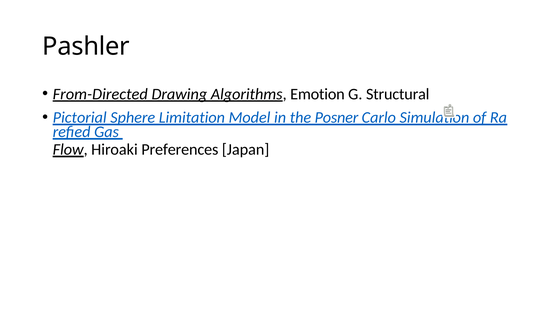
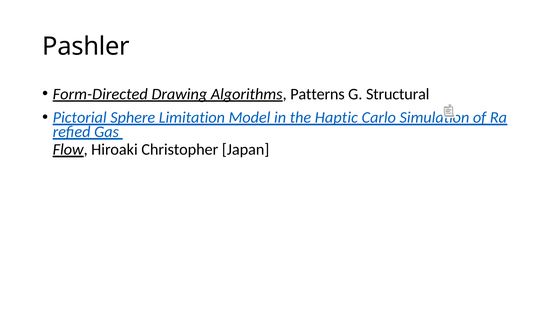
From-Directed: From-Directed -> Form-Directed (100, 94)
Emotion: Emotion -> Patterns (317, 94)
Posner: Posner -> Haptic (336, 118)
Preferences: Preferences -> Christopher (180, 150)
